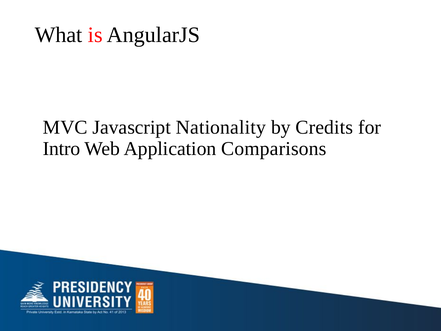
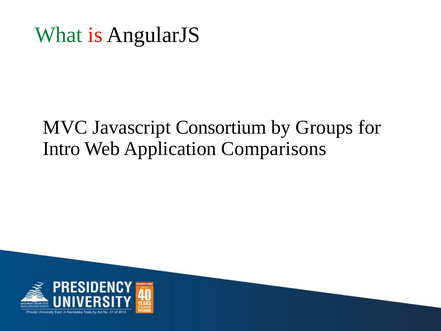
What colour: black -> green (59, 35)
Nationality: Nationality -> Consortium (221, 127)
Credits: Credits -> Groups (324, 127)
